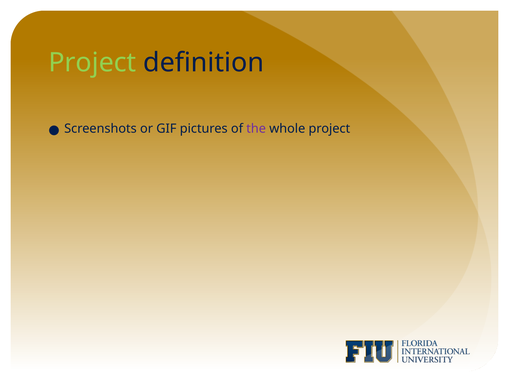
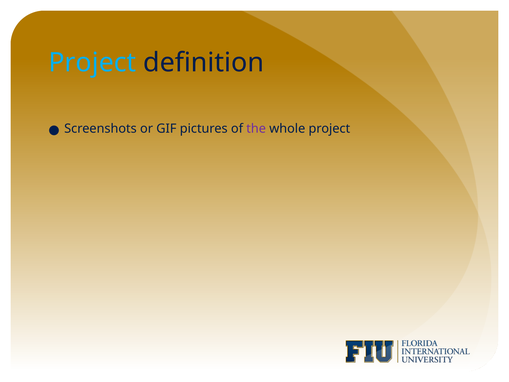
Project colour: light green -> light blue (92, 63)
